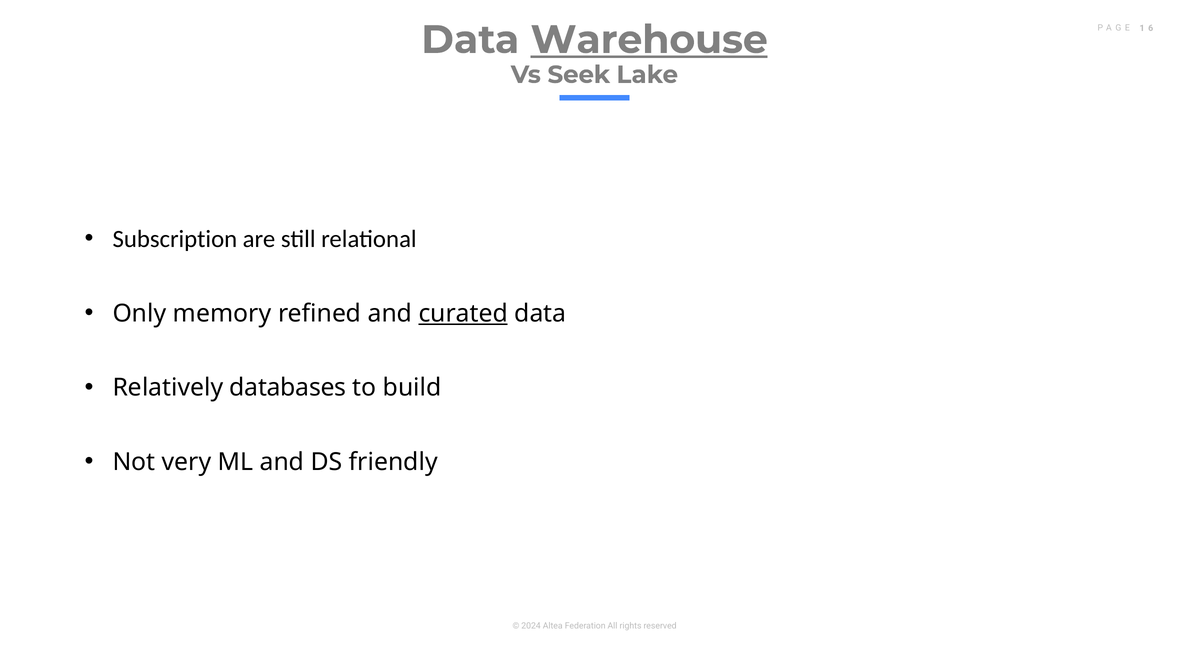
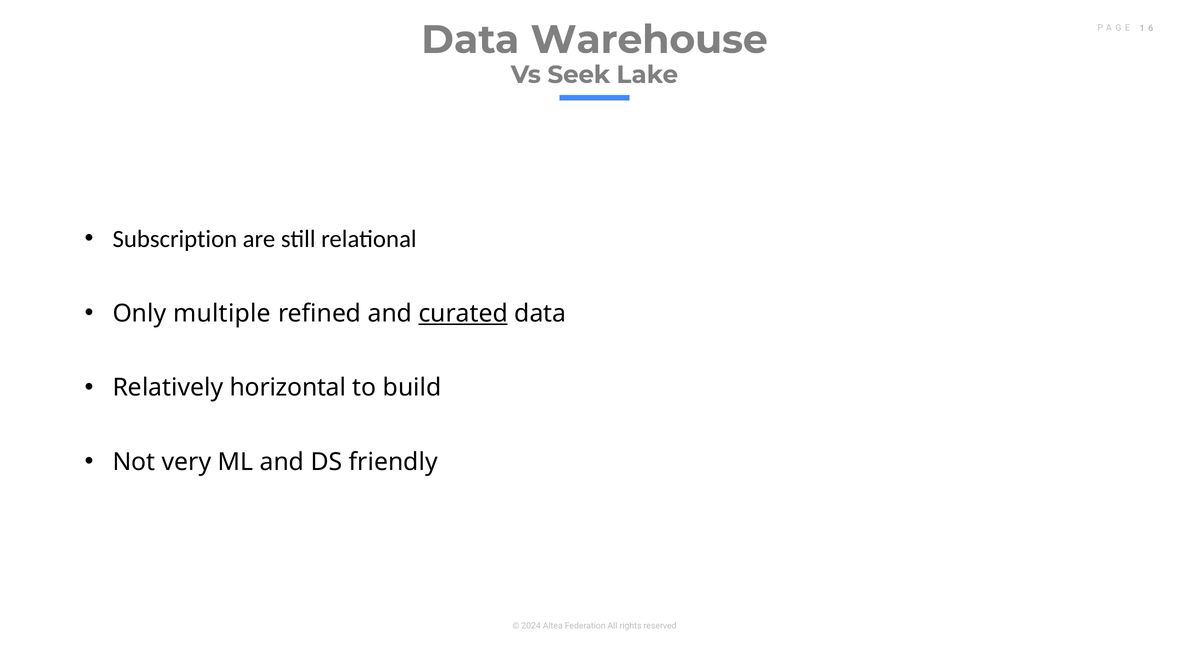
Warehouse underline: present -> none (649, 40)
memory: memory -> multiple (222, 313)
databases: databases -> horizontal (288, 388)
